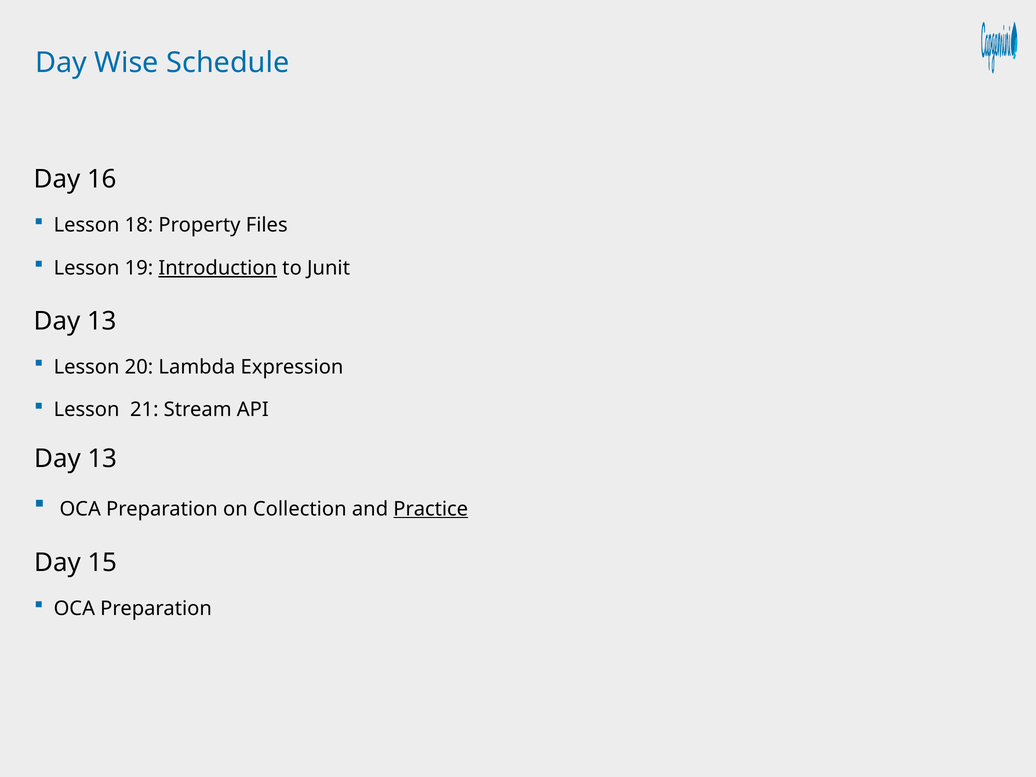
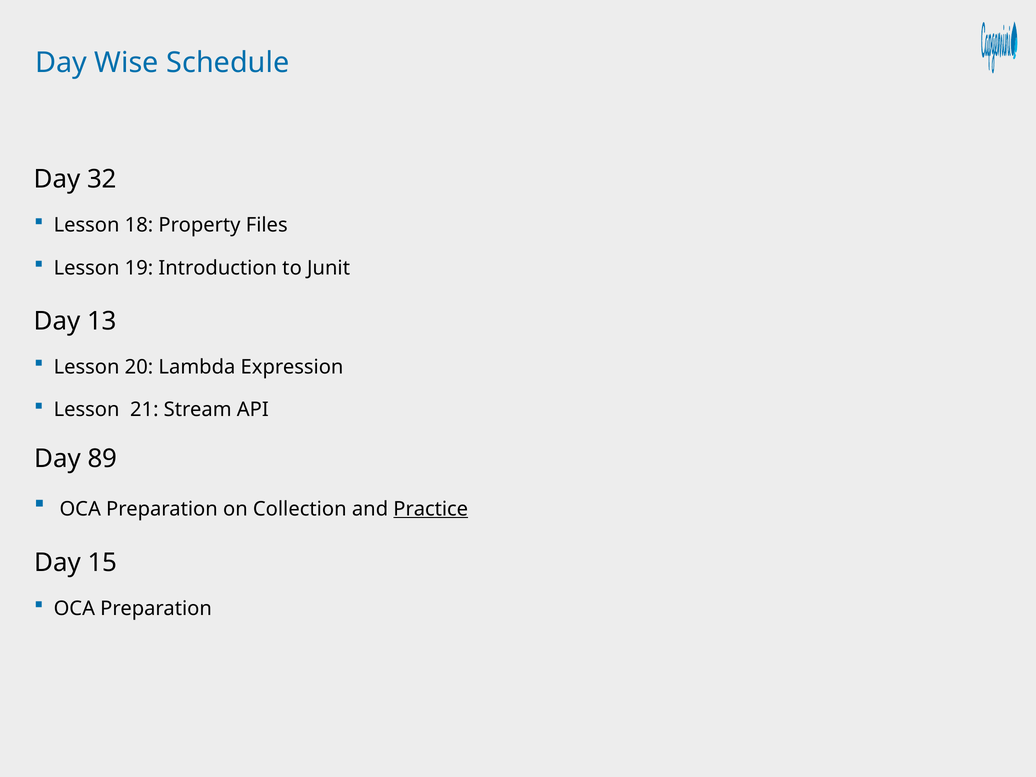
16: 16 -> 32 (102, 179)
Introduction underline: present -> none (218, 268)
13: 13 -> 89 (102, 459)
